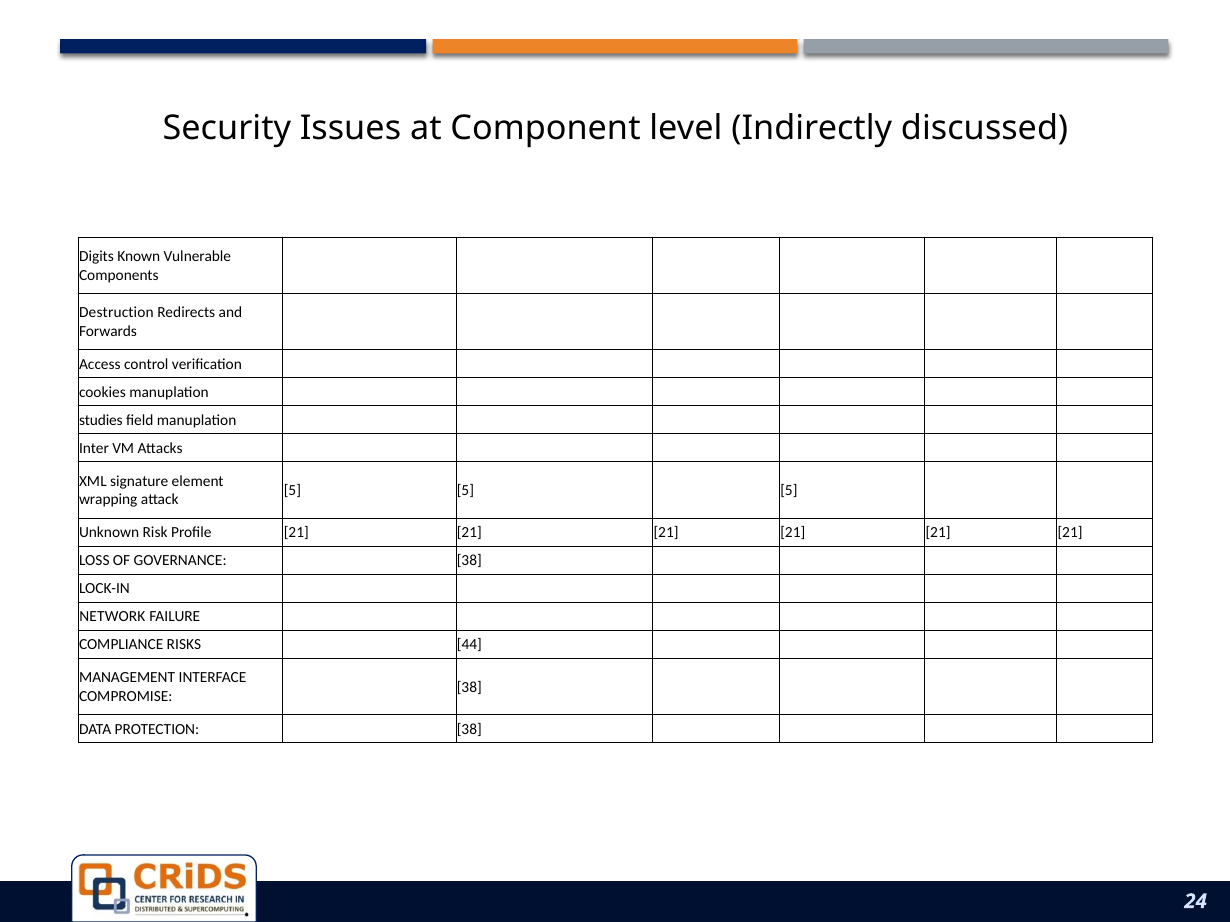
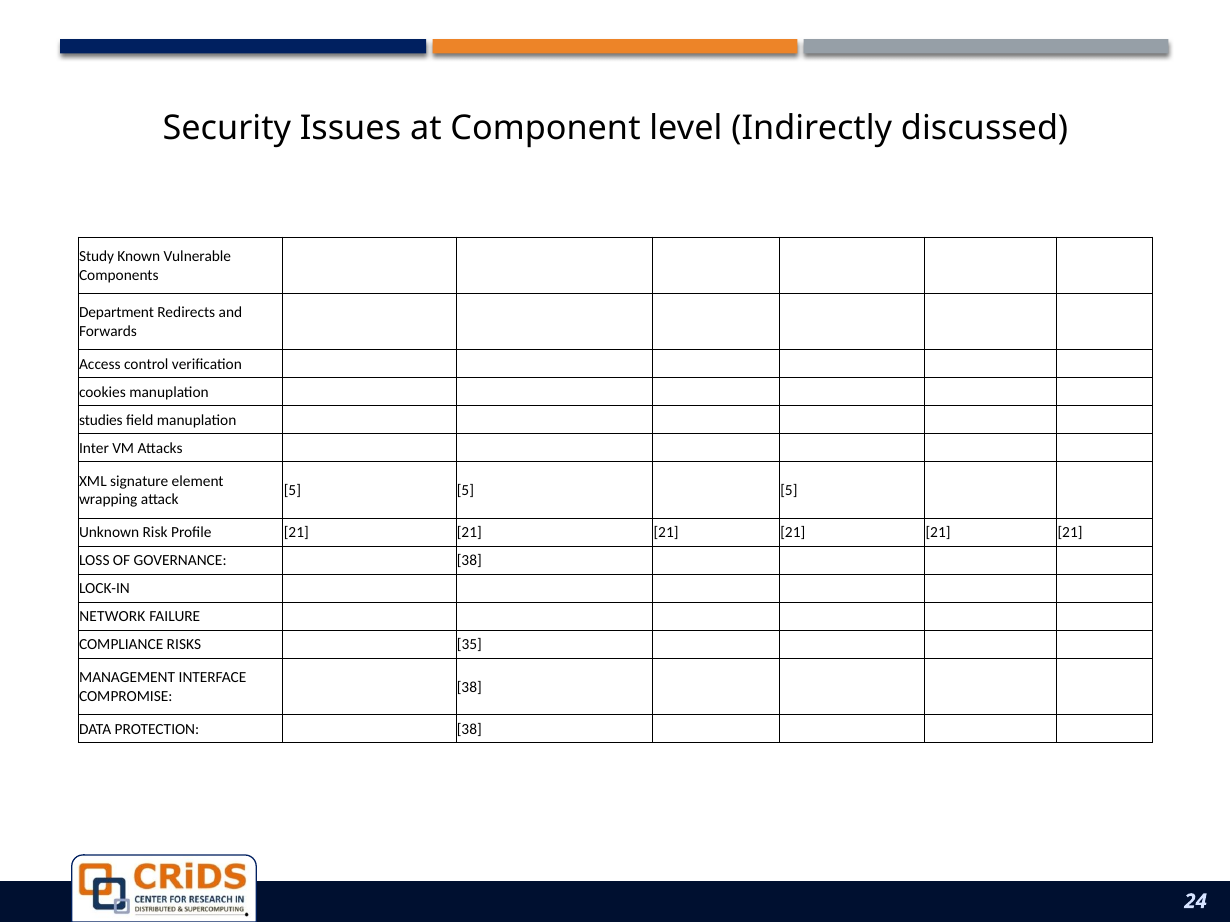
Digits: Digits -> Study (97, 257)
Destruction: Destruction -> Department (117, 313)
44: 44 -> 35 (469, 645)
